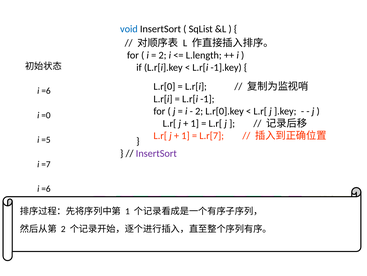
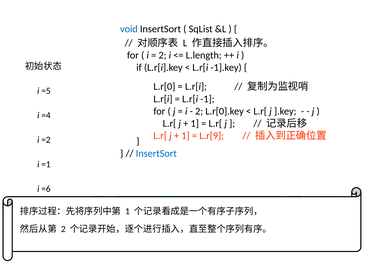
=6: =6 -> =5 (46, 91)
=0: =0 -> =4 (46, 115)
L.r[7: L.r[7 -> L.r[9 (212, 135)
=5: =5 -> =2 (46, 139)
InsertSort colour: purple -> blue (156, 153)
=7: =7 -> =1 (46, 164)
